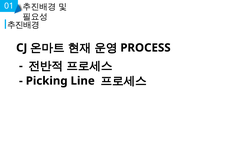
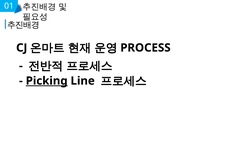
Picking underline: none -> present (47, 81)
